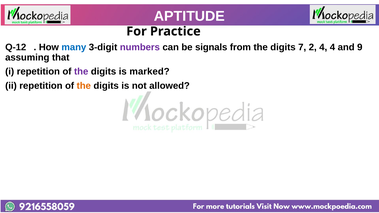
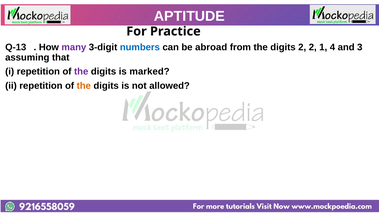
Q-12: Q-12 -> Q-13 (16, 47)
many colour: blue -> purple (74, 47)
numbers colour: purple -> blue (140, 47)
signals: signals -> abroad (211, 47)
digits 7: 7 -> 2 (302, 47)
2 4: 4 -> 1 (323, 47)
9: 9 -> 3 (360, 47)
